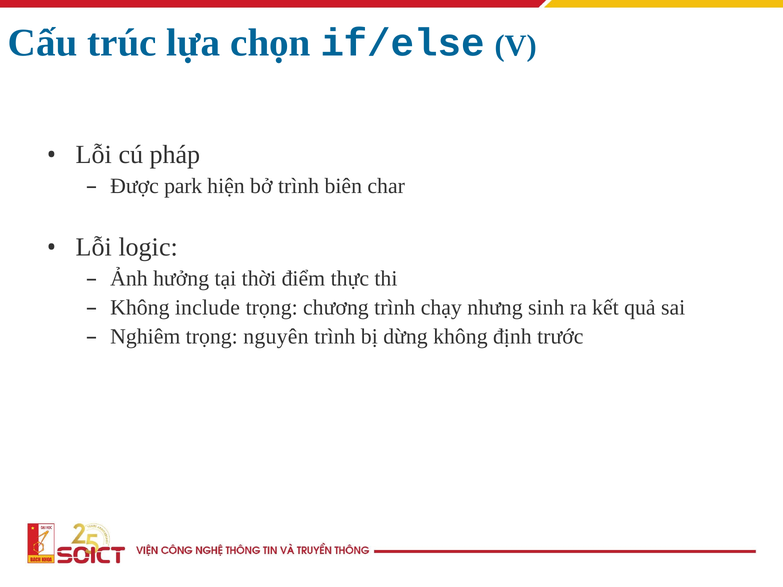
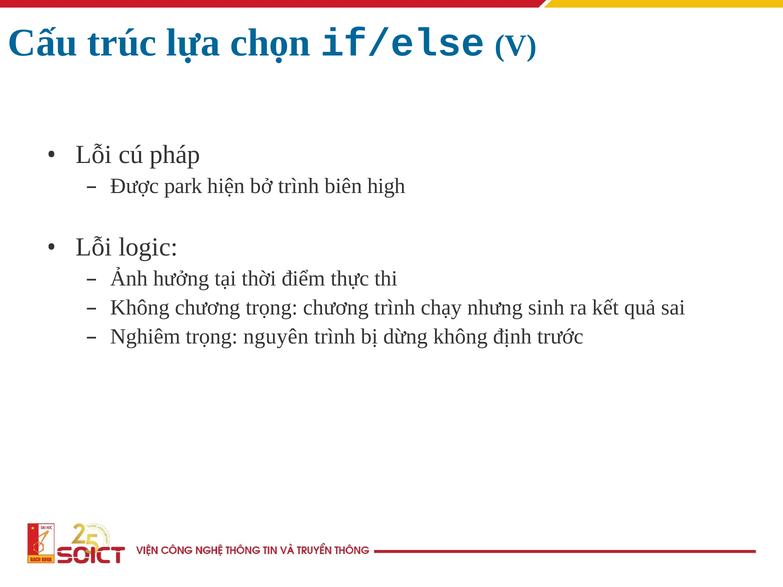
char: char -> high (386, 186)
Không include: include -> chương (208, 308)
